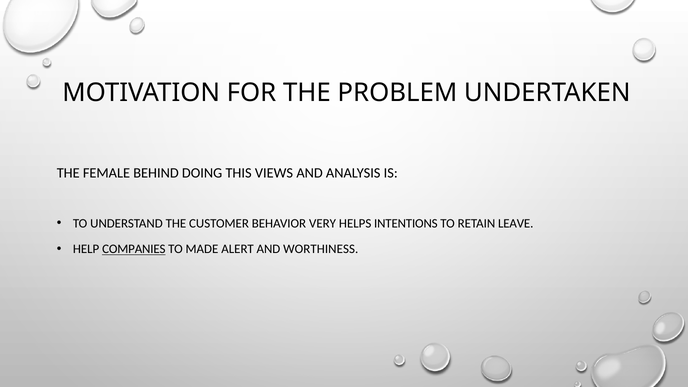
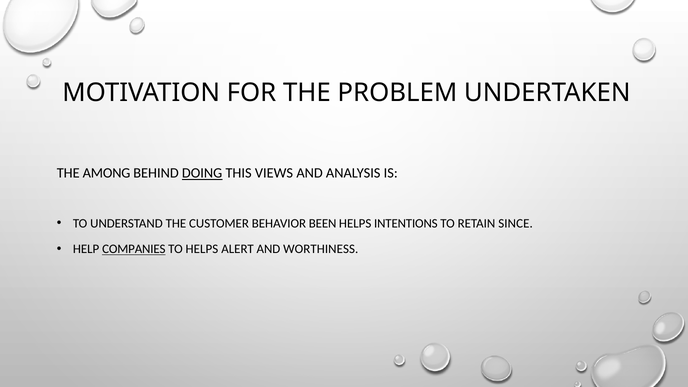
FEMALE: FEMALE -> AMONG (107, 173)
DOING underline: none -> present (202, 173)
VERY: VERY -> BEEN (323, 223)
LEAVE: LEAVE -> SINCE (516, 223)
TO MADE: MADE -> HELPS (202, 249)
